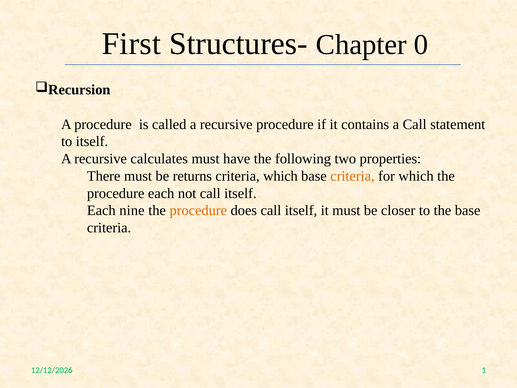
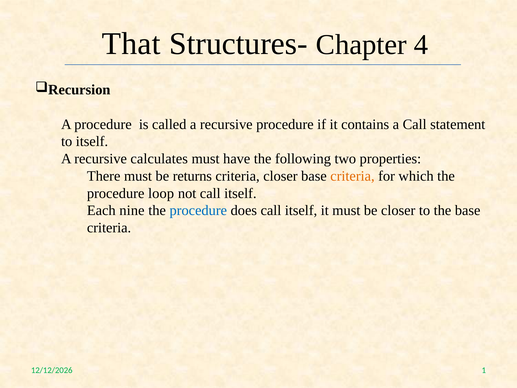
First: First -> That (131, 44)
0: 0 -> 4 (421, 45)
criteria which: which -> closer (280, 176)
procedure each: each -> loop (161, 193)
procedure colour: orange -> blue (198, 210)
